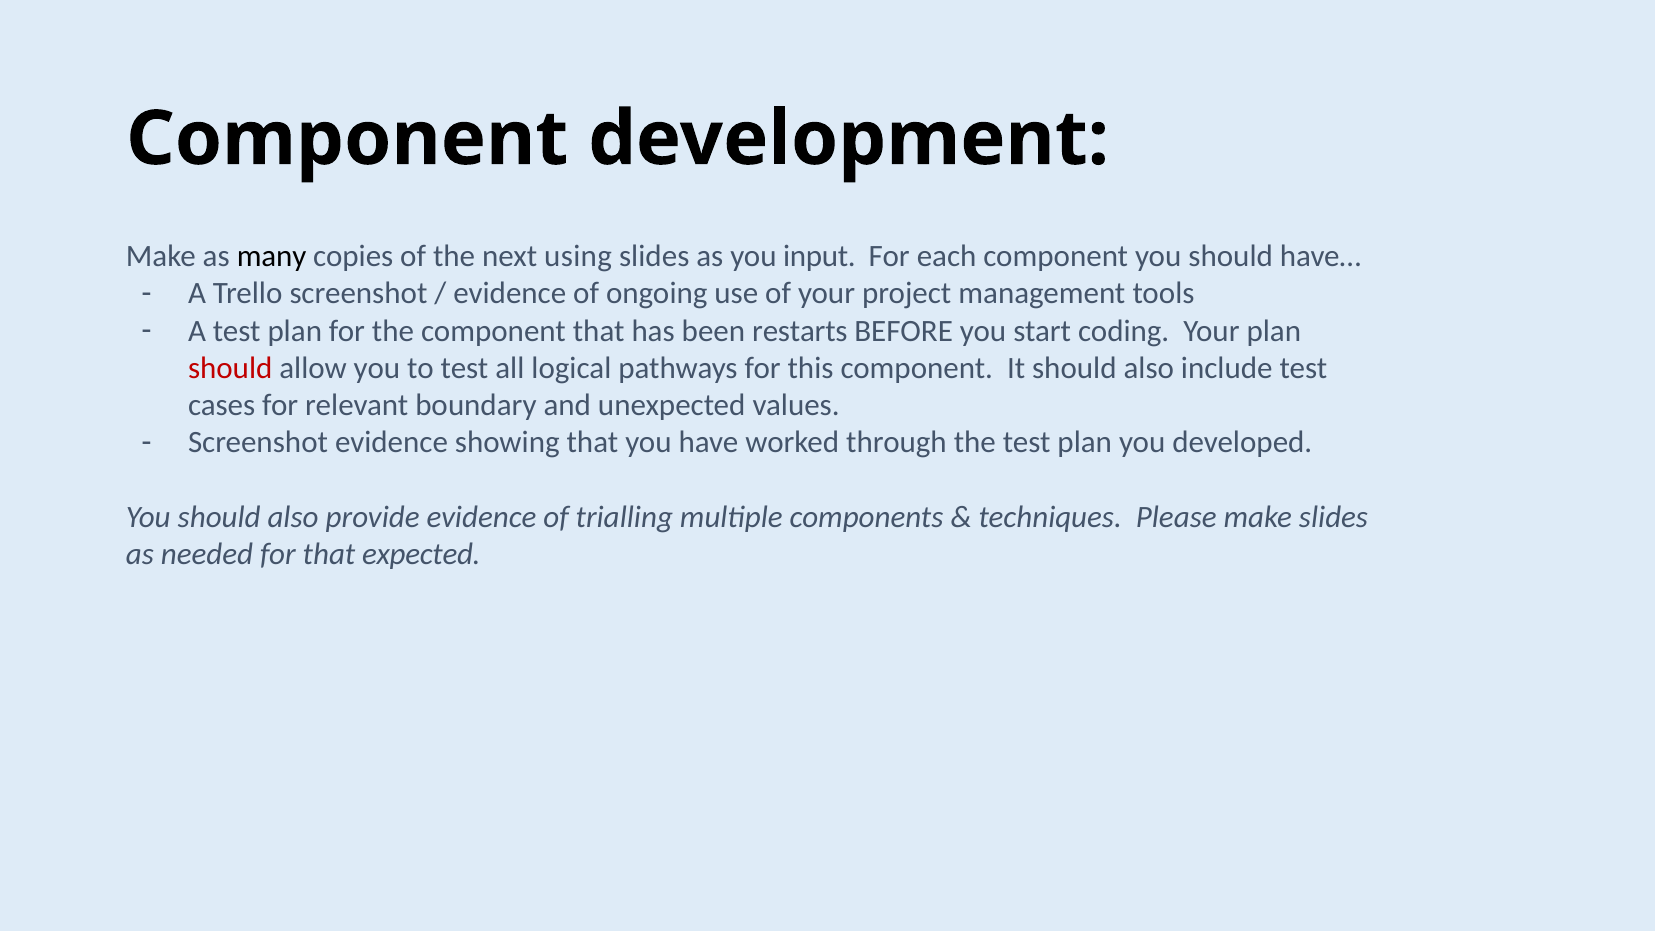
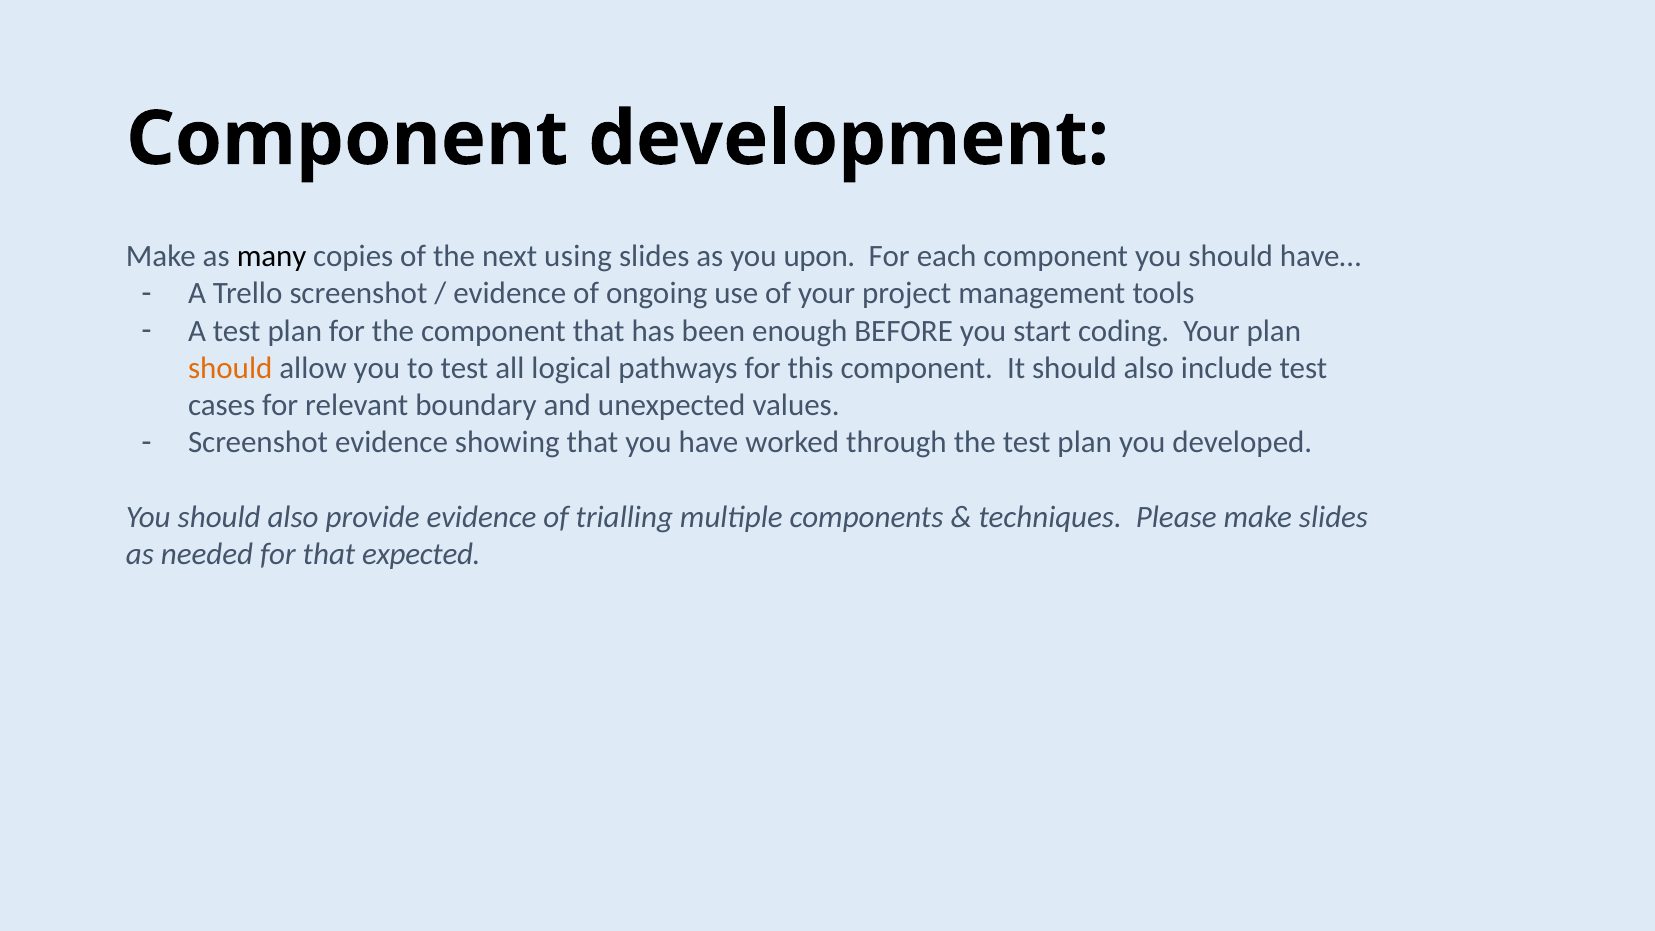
input: input -> upon (819, 256)
restarts: restarts -> enough (800, 331)
should colour: red -> orange (230, 368)
